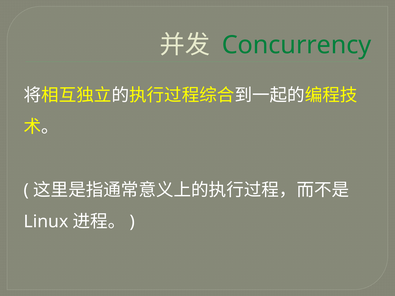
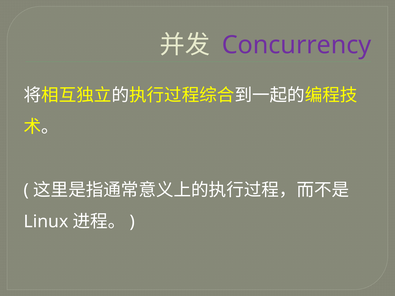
Concurrency colour: green -> purple (297, 45)
